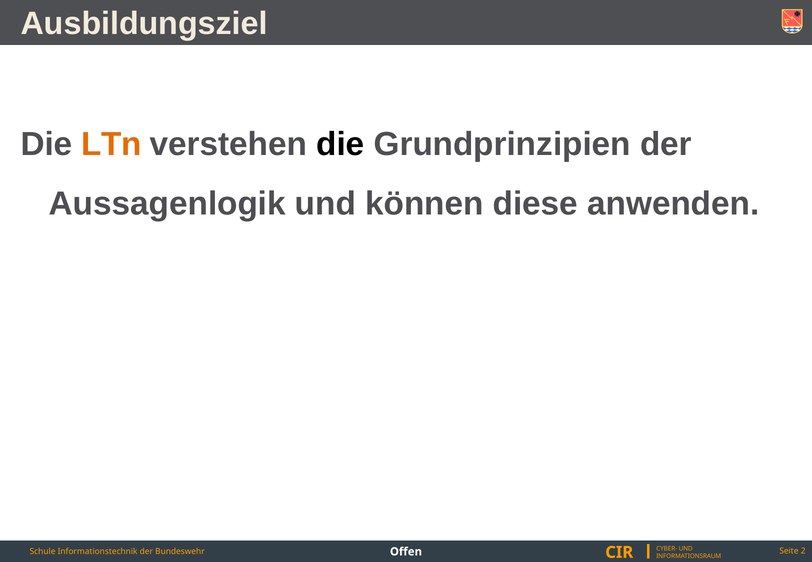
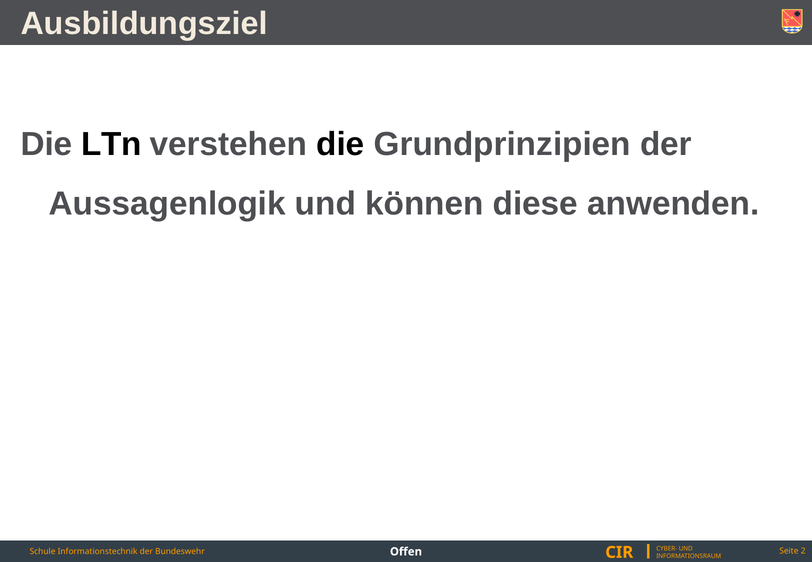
LTn colour: orange -> black (111, 144)
